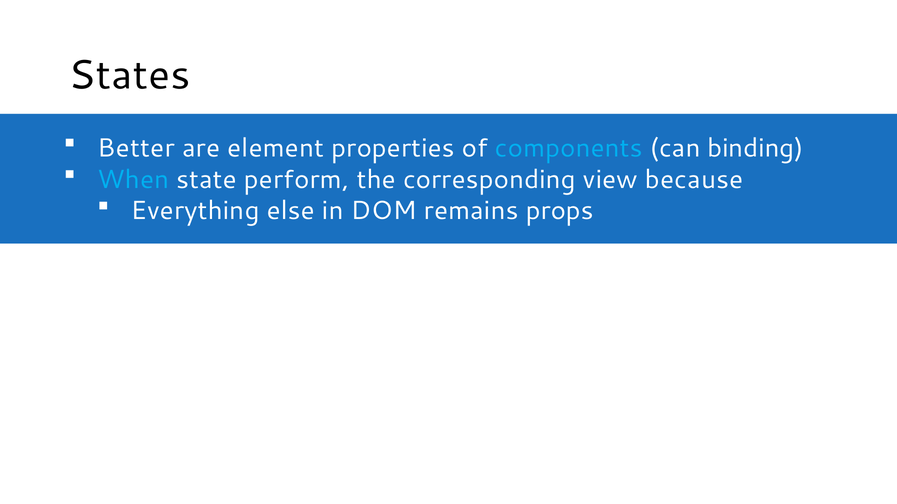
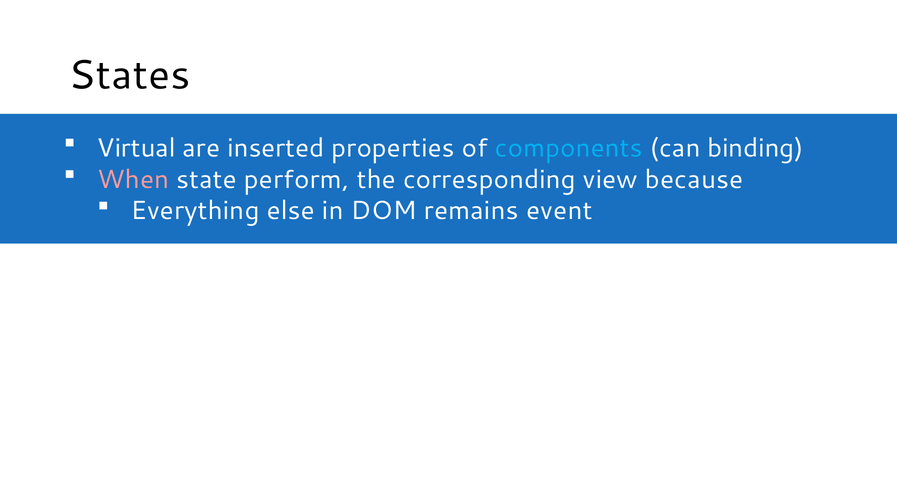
Better: Better -> Virtual (136, 148)
element: element -> inserted (276, 148)
When colour: light blue -> pink (133, 180)
props: props -> event (559, 211)
